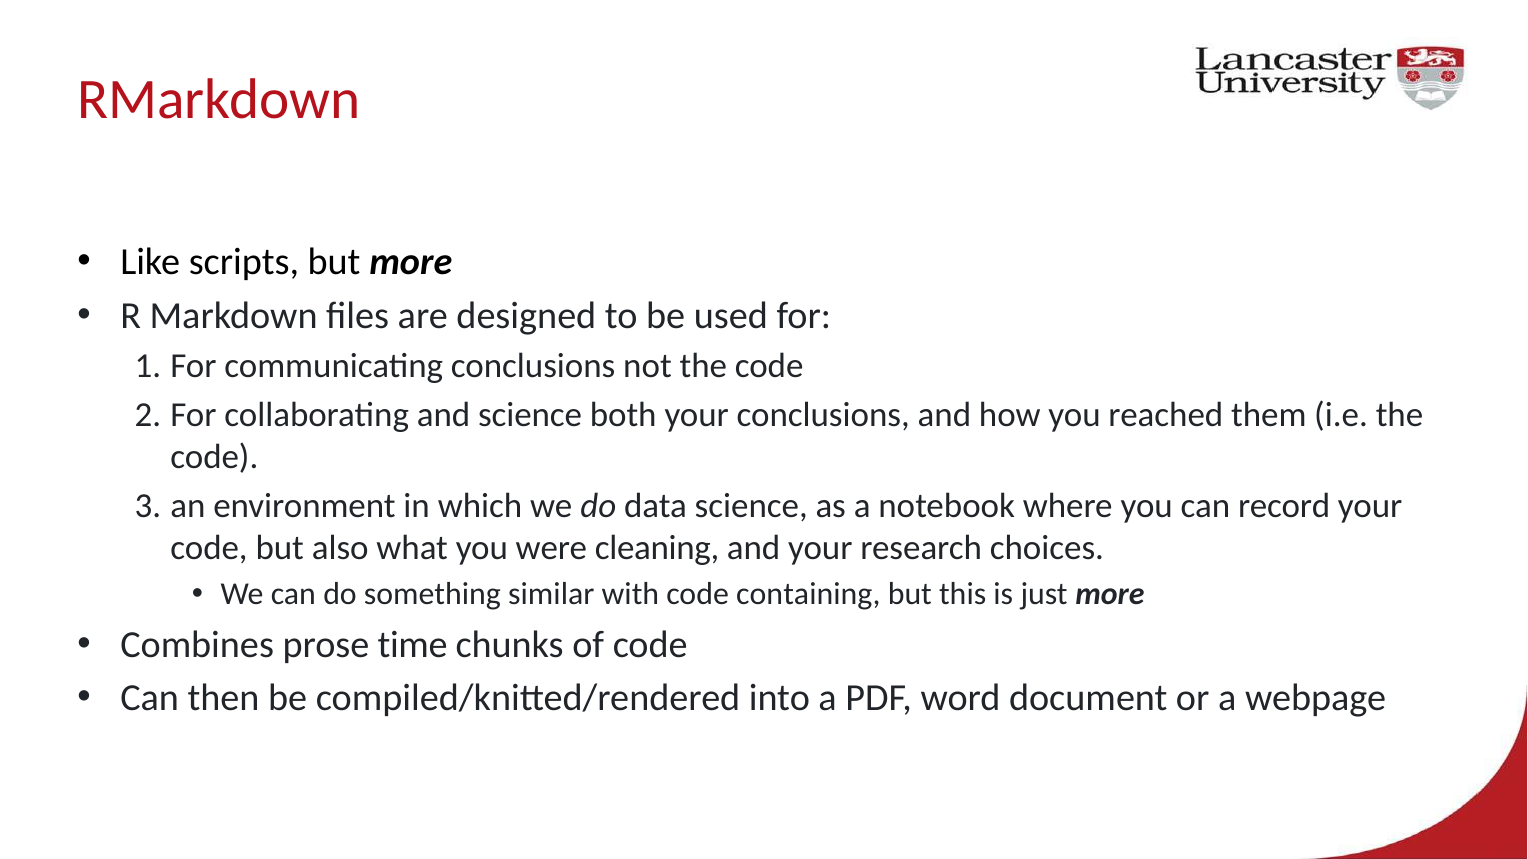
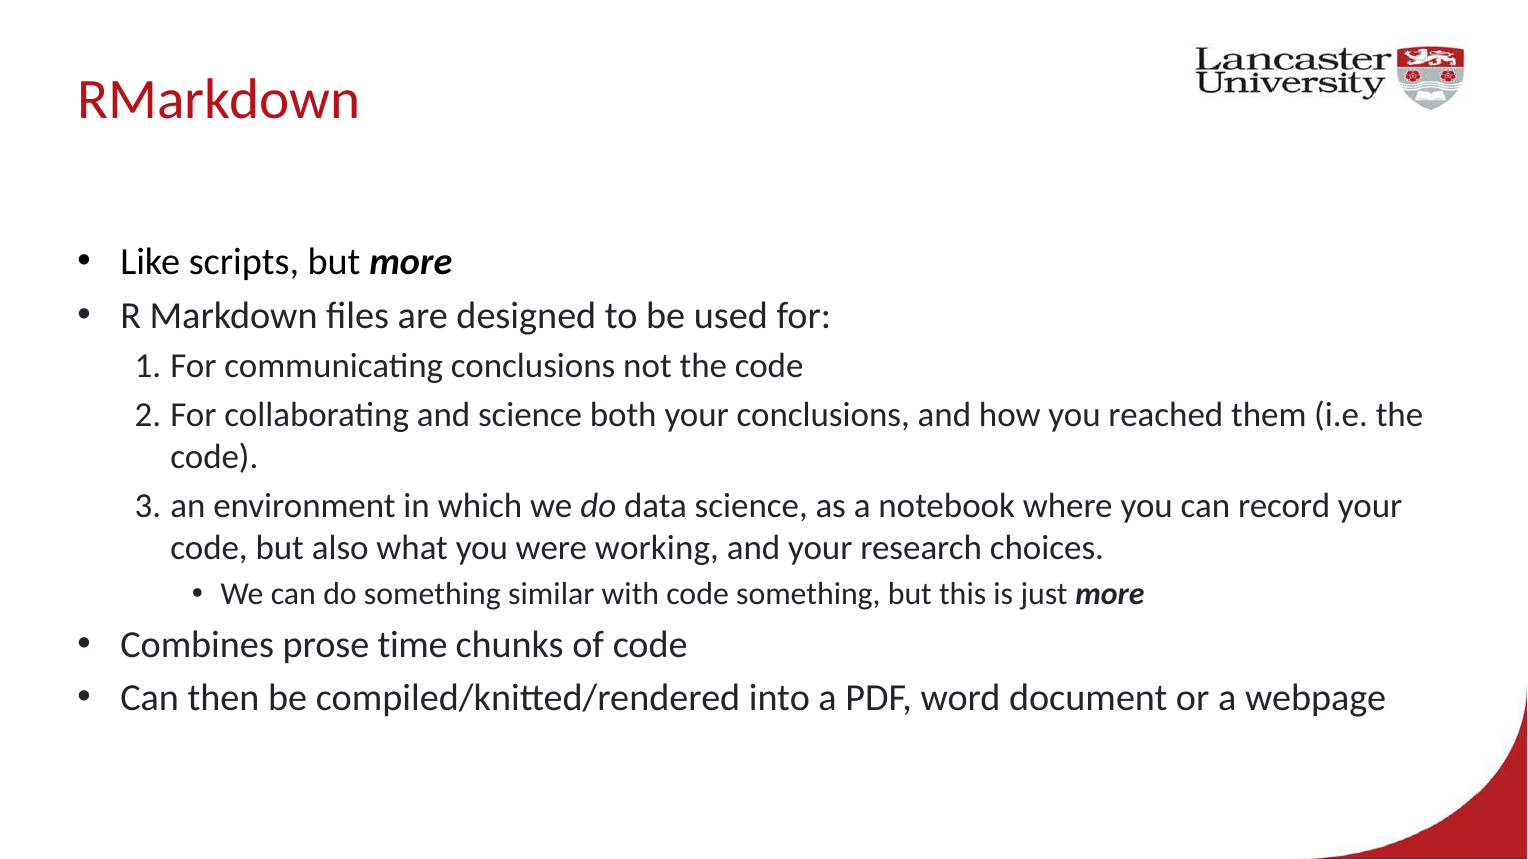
cleaning: cleaning -> working (657, 549)
code containing: containing -> something (808, 595)
